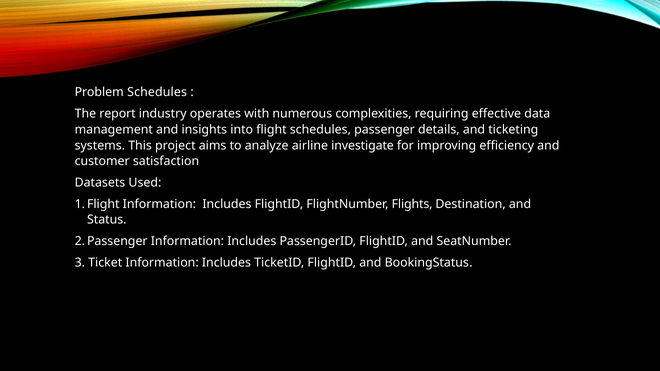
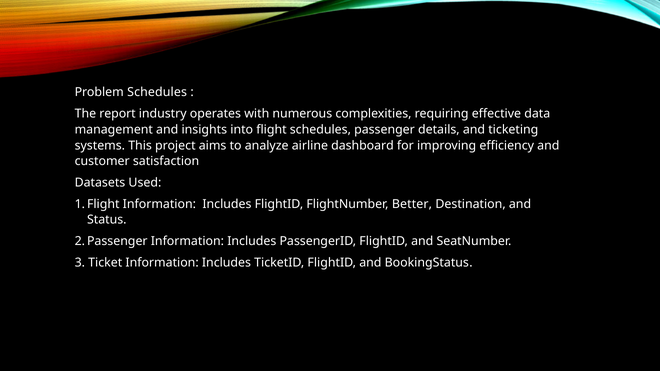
investigate: investigate -> dashboard (362, 146)
Flights: Flights -> Better (412, 204)
